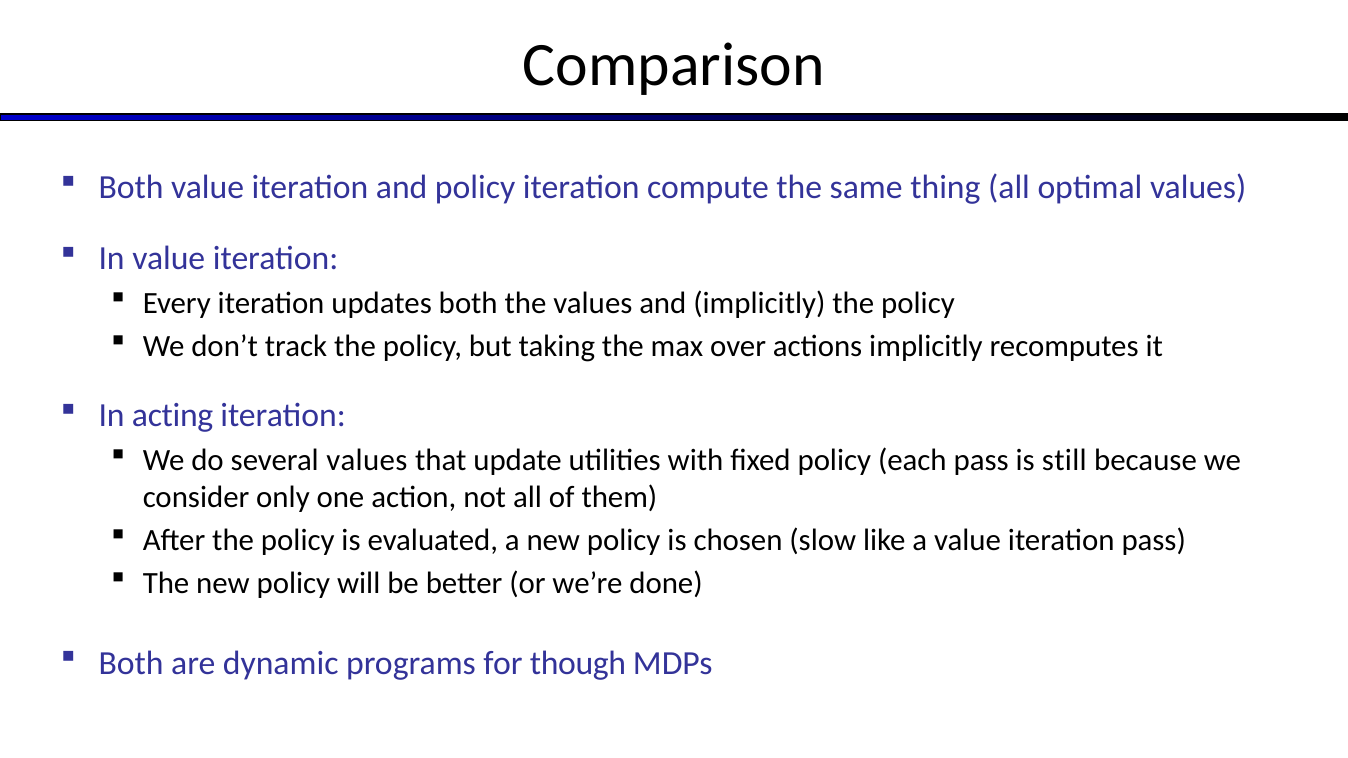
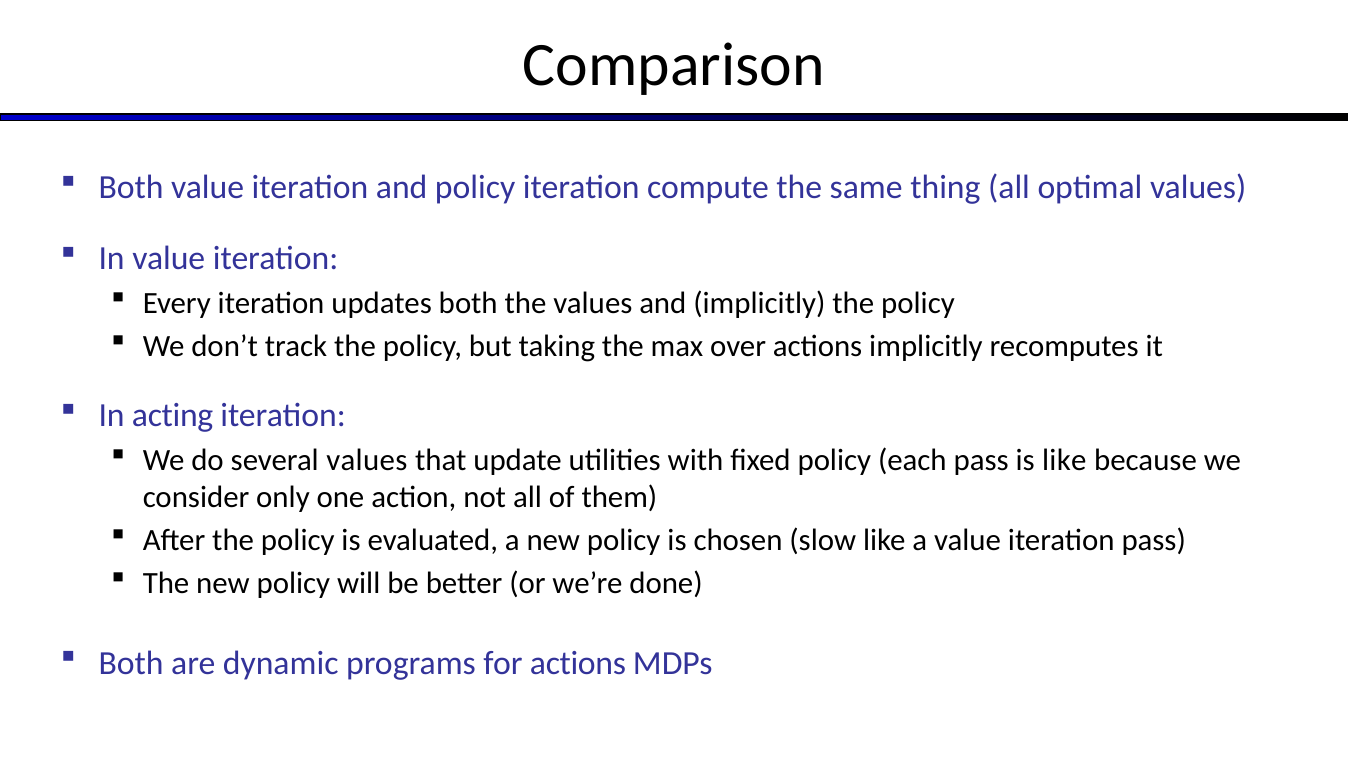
is still: still -> like (1064, 460)
for though: though -> actions (578, 663)
